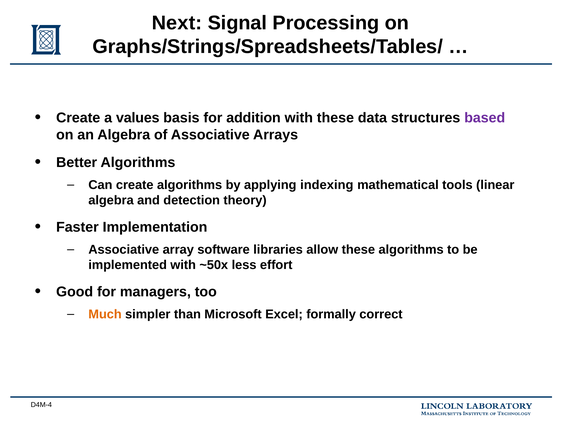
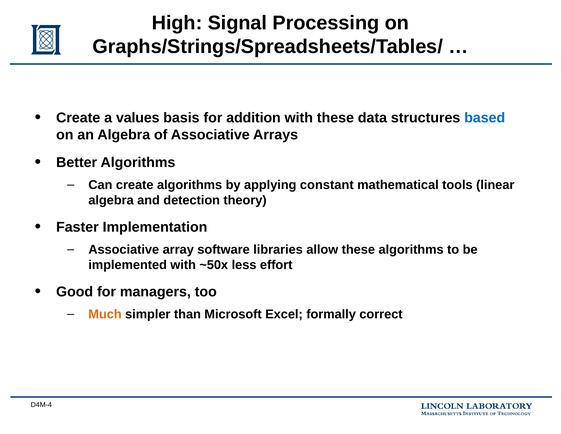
Next: Next -> High (177, 23)
based colour: purple -> blue (485, 118)
indexing: indexing -> constant (327, 185)
